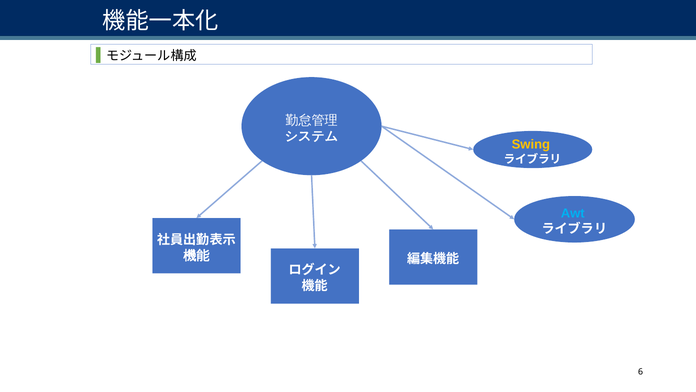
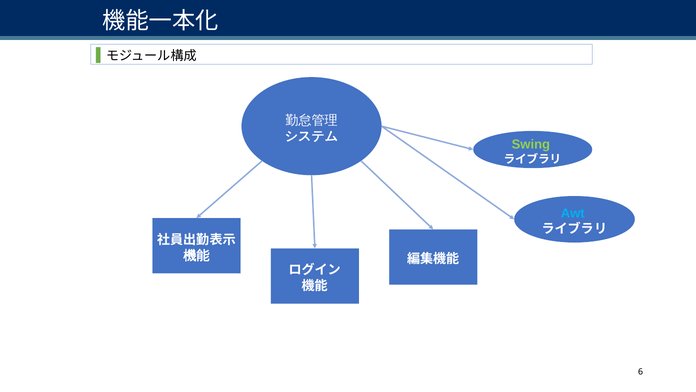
Swing colour: yellow -> light green (531, 144)
